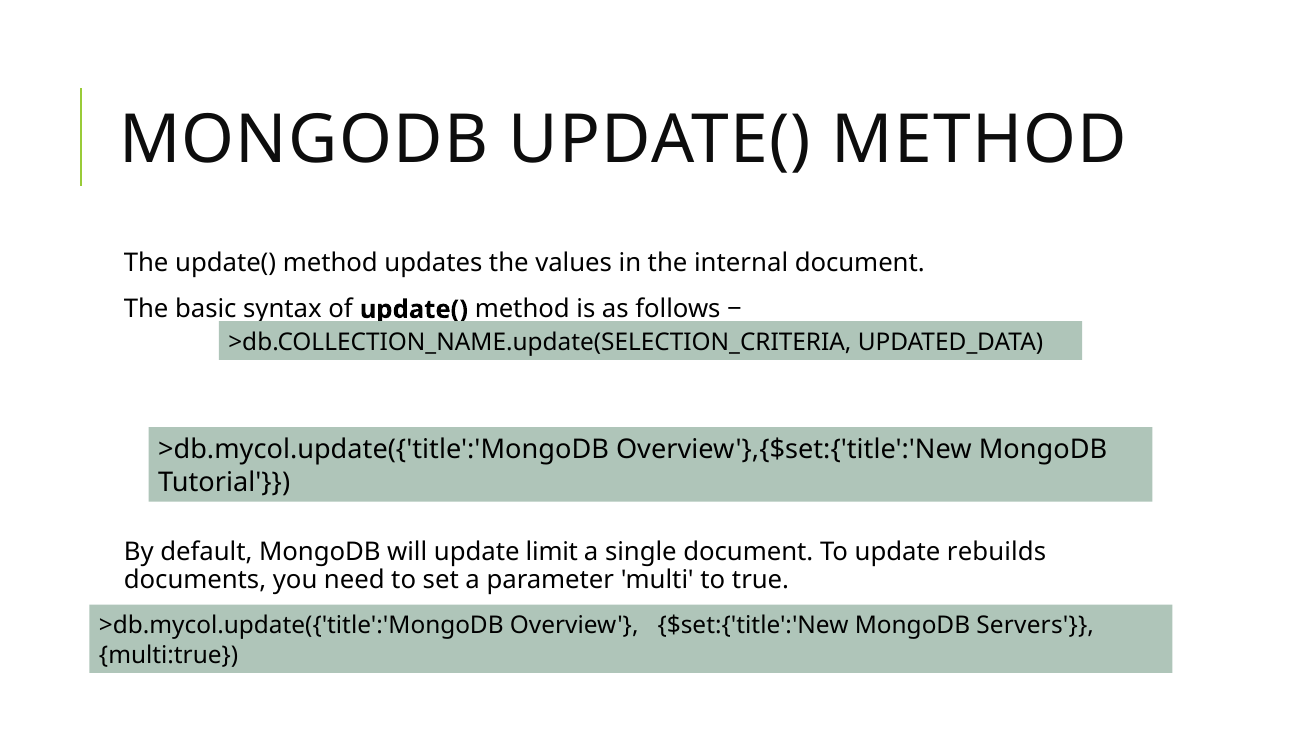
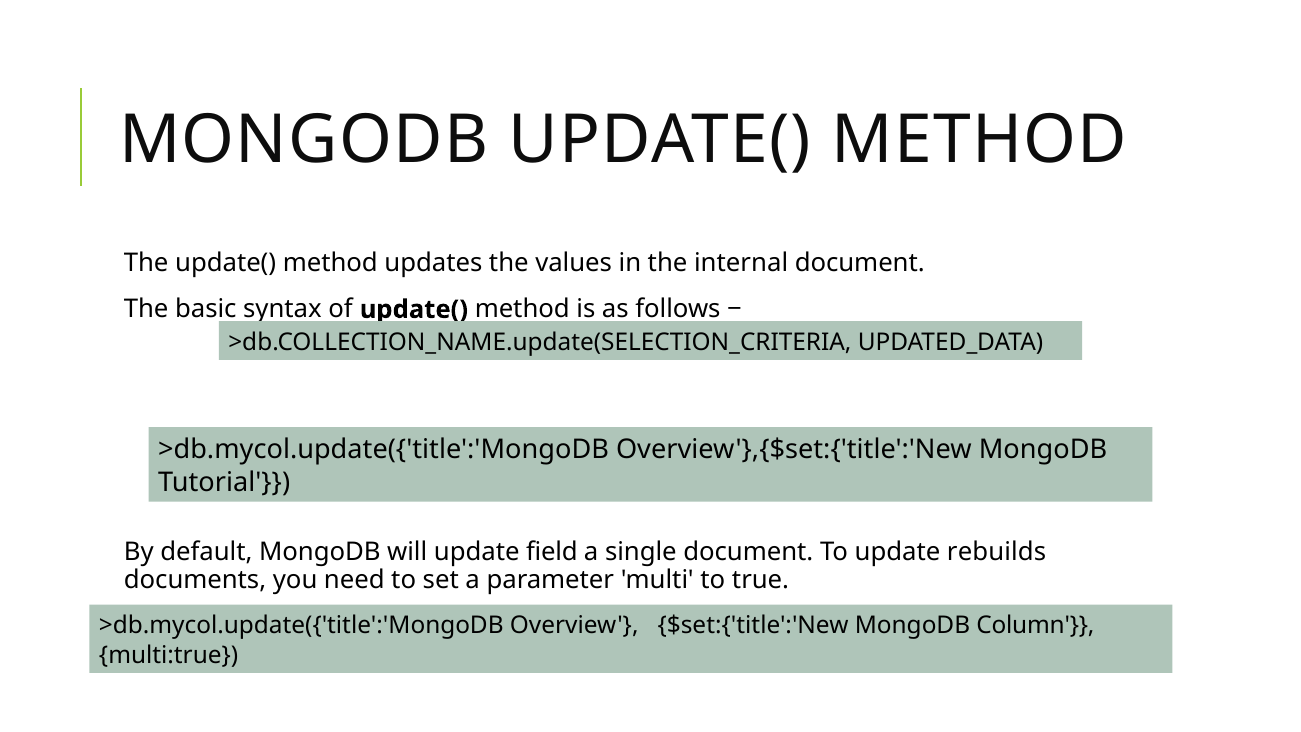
limit: limit -> field (552, 552)
Servers: Servers -> Column (1035, 626)
